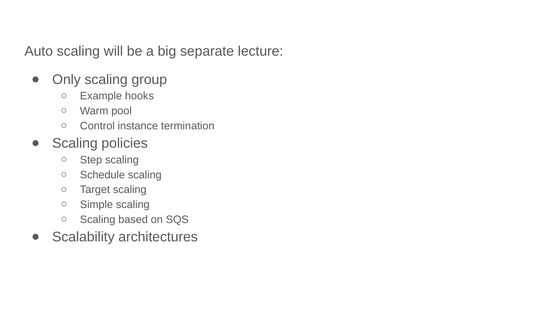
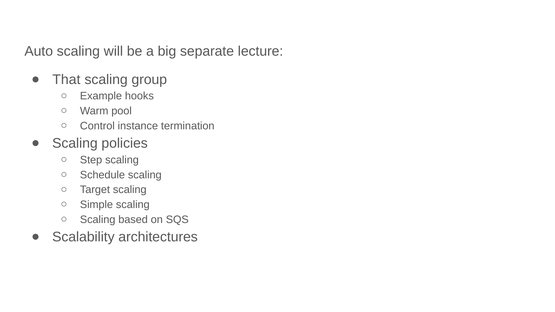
Only: Only -> That (66, 80)
